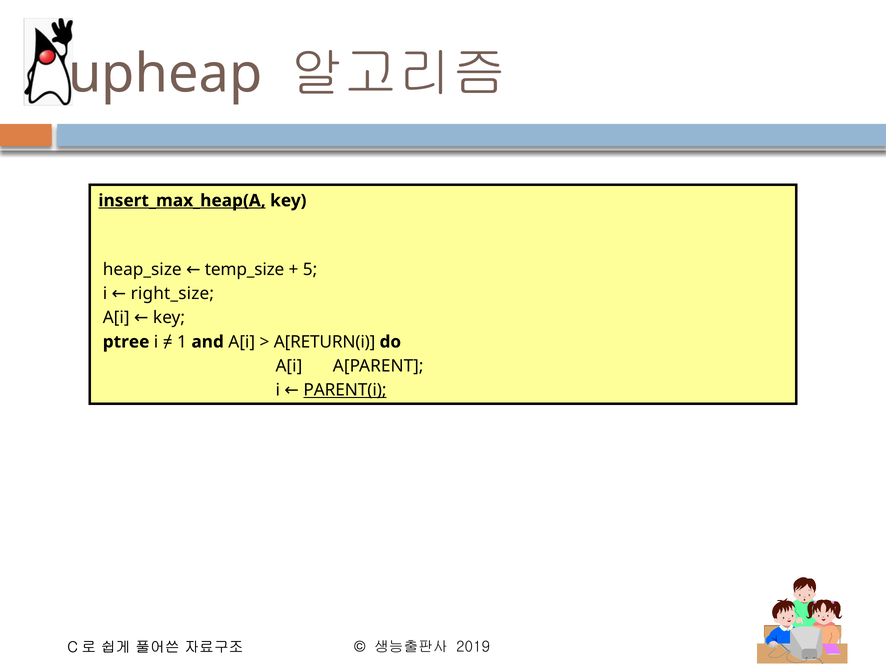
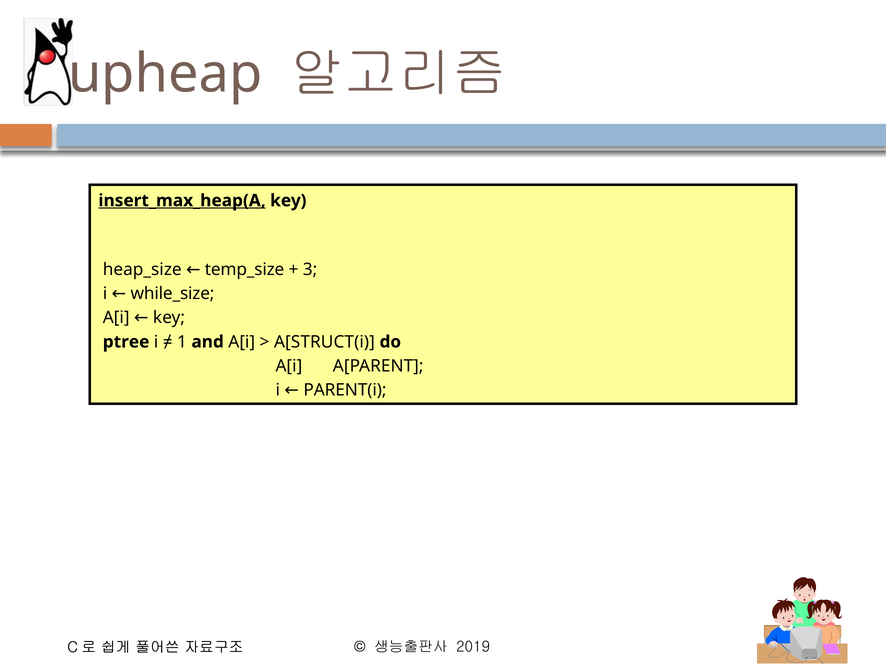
5: 5 -> 3 (310, 270)
right_size: right_size -> while_size (173, 294)
A[RETURN(i: A[RETURN(i -> A[STRUCT(i (324, 342)
PARENT(i underline: present -> none (345, 390)
